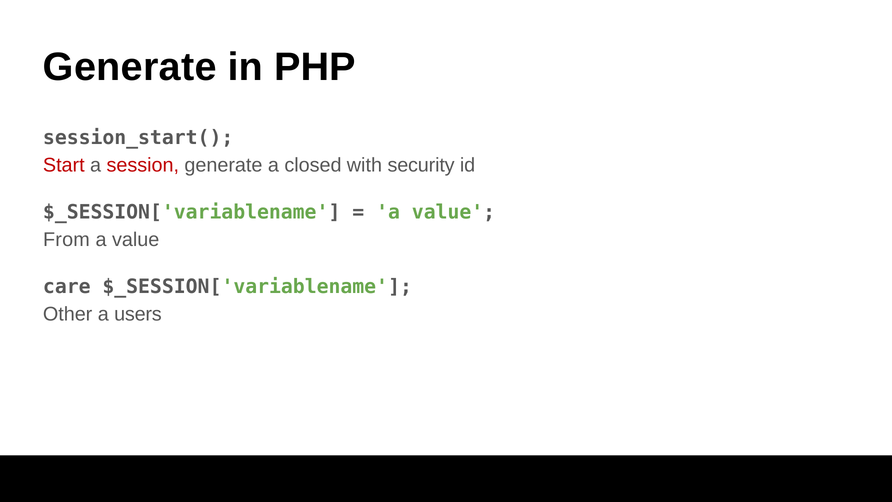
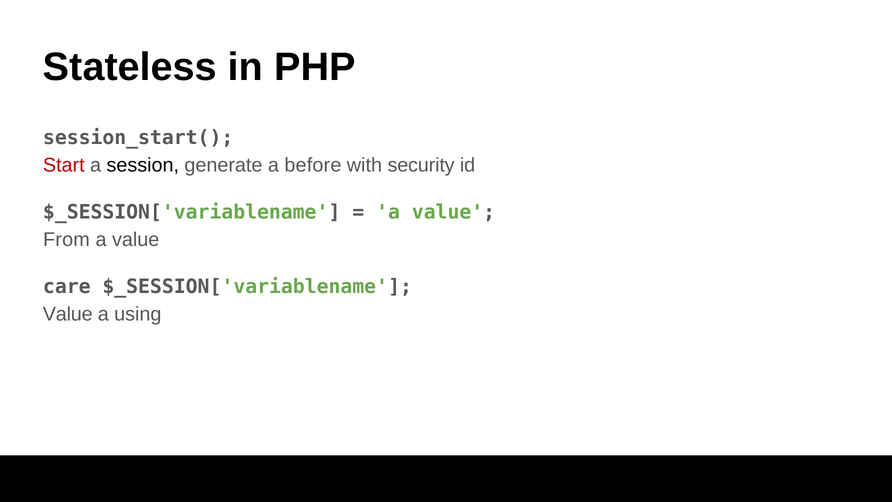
Generate: Generate -> Stateless (130, 67)
session colour: red -> black (143, 165)
closed: closed -> before (313, 165)
Other: Other -> Value (68, 314)
users: users -> using (138, 314)
